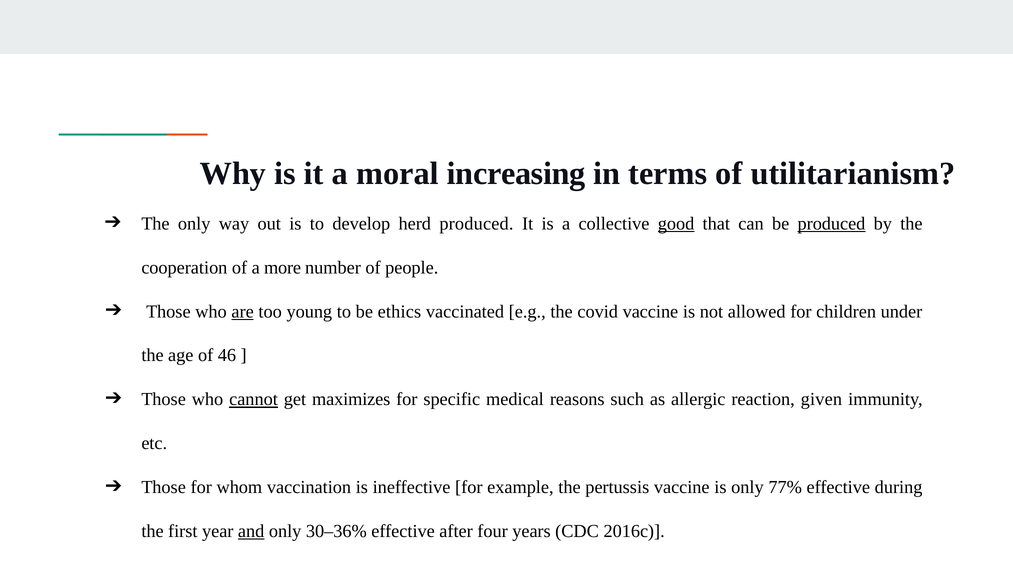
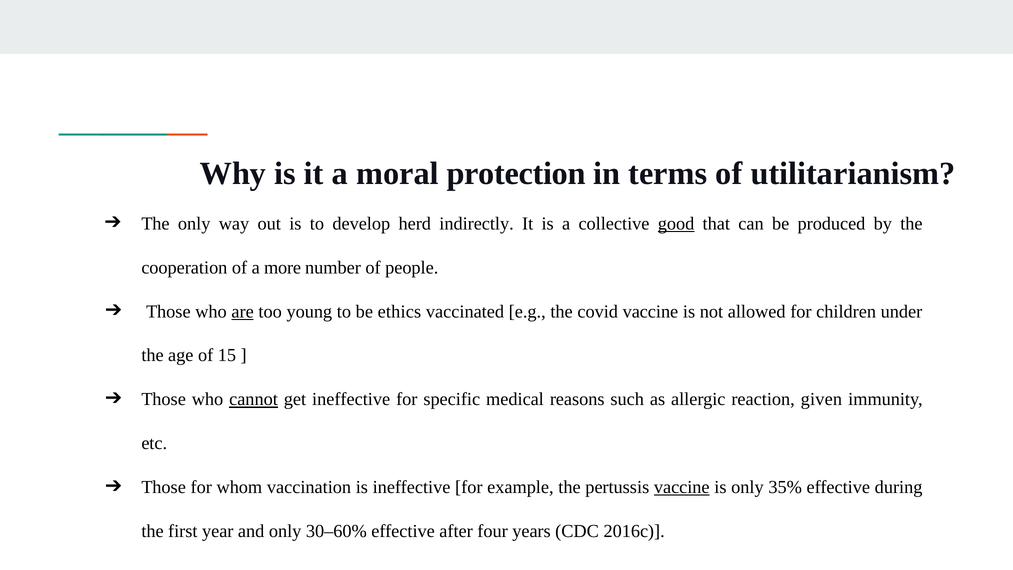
increasing: increasing -> protection (516, 174)
herd produced: produced -> indirectly (477, 223)
produced underline: present -> none (831, 223)
46: 46 -> 15 (227, 355)
get maximizes: maximizes -> ineffective (351, 399)
vaccine underline: none -> present (682, 487)
77%: 77% -> 35% (785, 487)
and underline: present -> none (251, 531)
30–36%: 30–36% -> 30–60% (336, 531)
